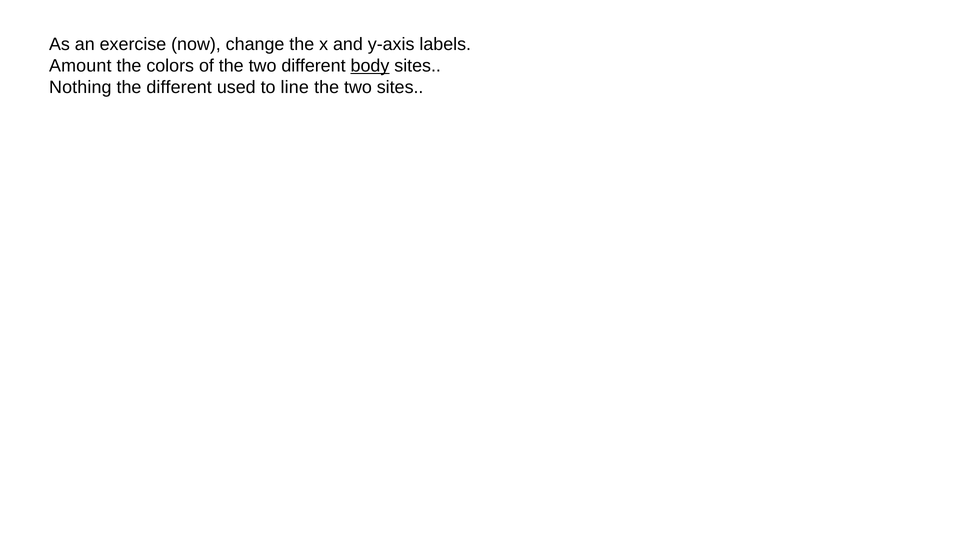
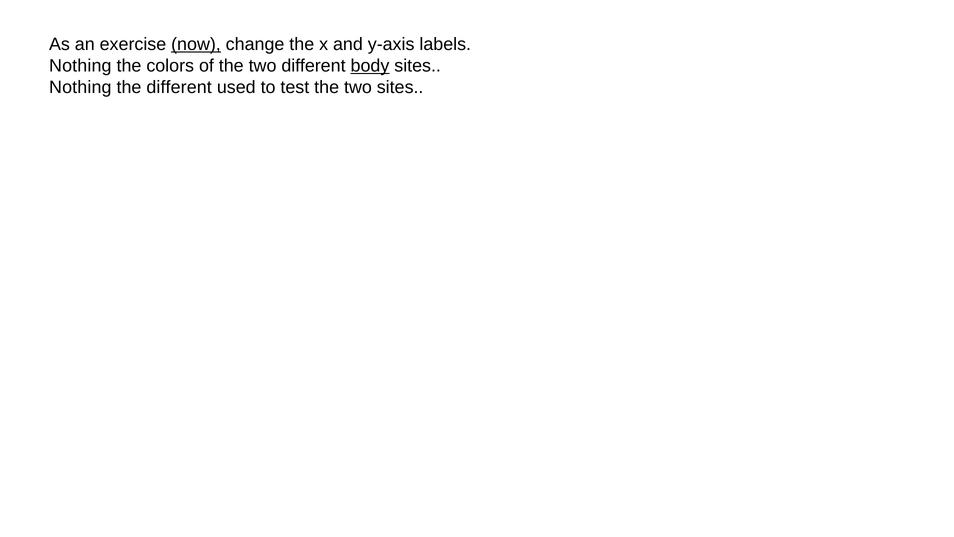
now underline: none -> present (196, 44)
Amount: Amount -> Nothing (80, 66)
line: line -> test (295, 87)
